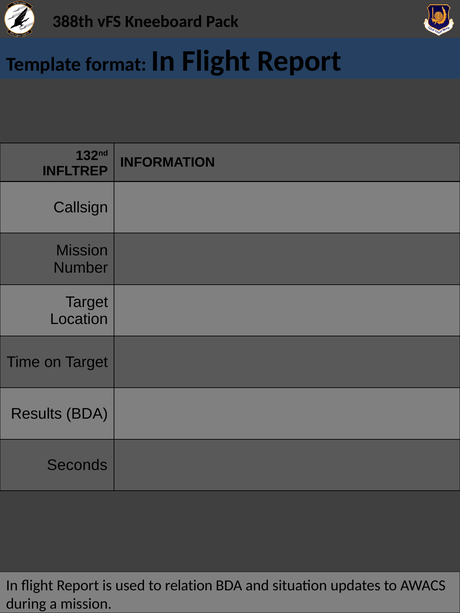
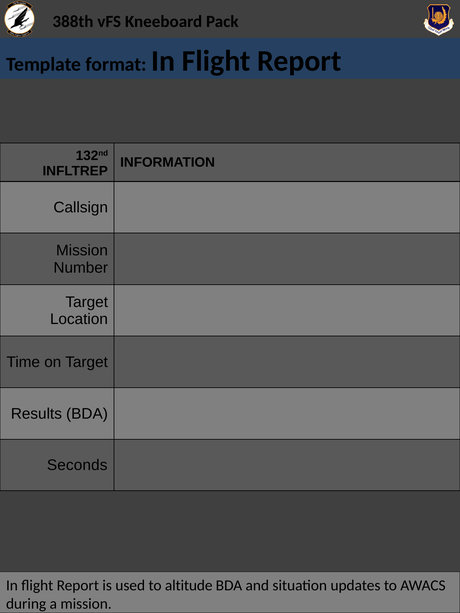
relation: relation -> altitude (189, 586)
